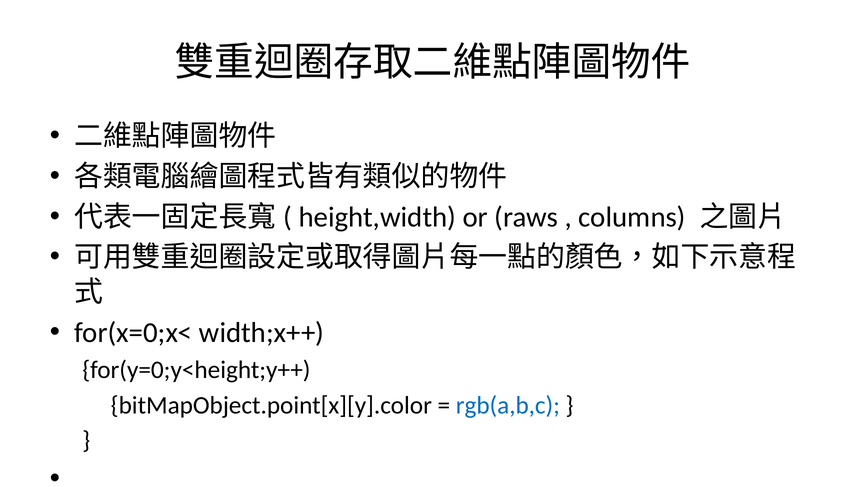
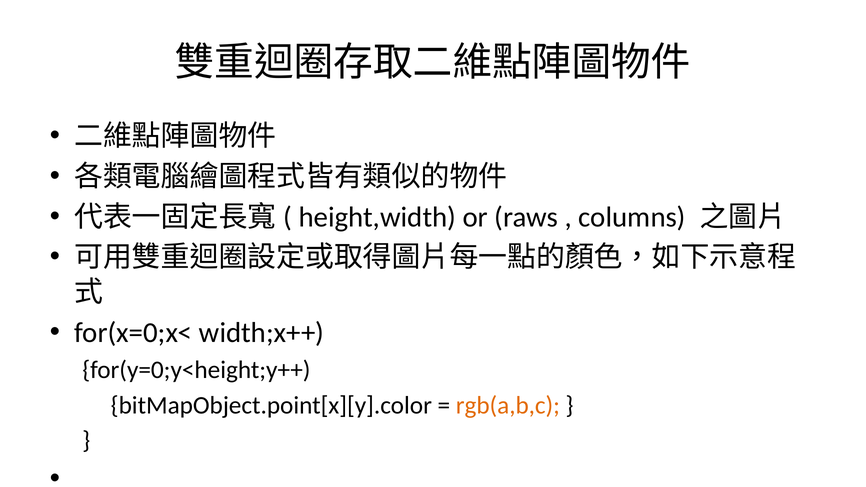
rgb(a,b,c colour: blue -> orange (508, 405)
